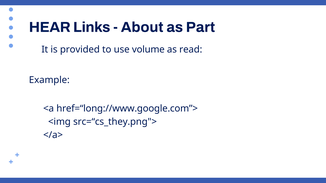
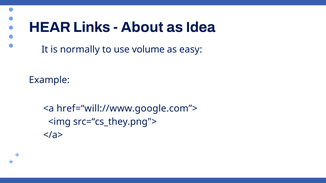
Part: Part -> Idea (201, 27)
provided: provided -> normally (80, 50)
read: read -> easy (191, 50)
href=“long://www.google.com”>: href=“long://www.google.com”> -> href=“will://www.google.com”> (127, 109)
